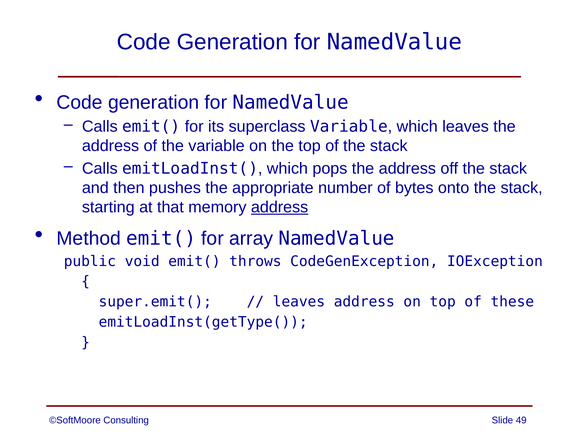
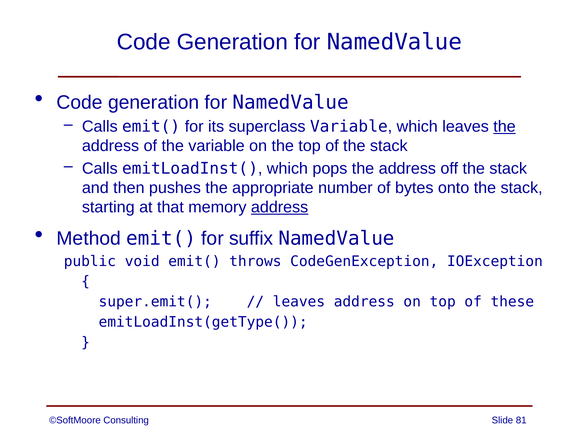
the underline: none -> present (504, 126)
array: array -> suffix (251, 238)
49: 49 -> 81 (521, 419)
